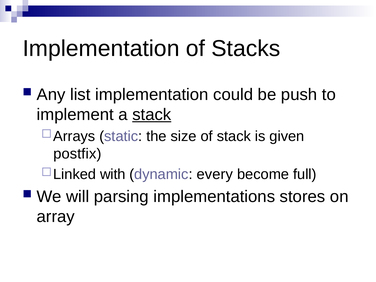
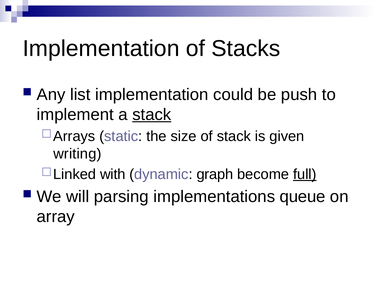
postfix: postfix -> writing (77, 154)
every: every -> graph (215, 174)
full underline: none -> present (305, 174)
stores: stores -> queue (303, 197)
